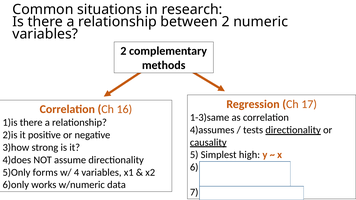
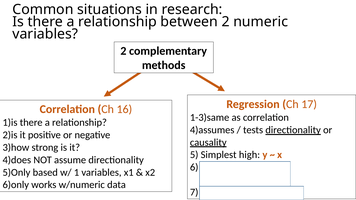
5)Only forms: forms -> based (45, 173)
4: 4 -> 1 (77, 173)
